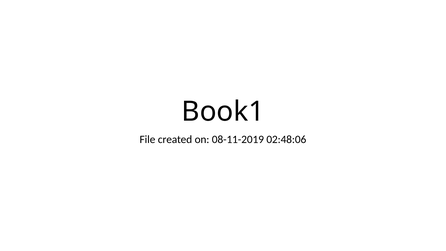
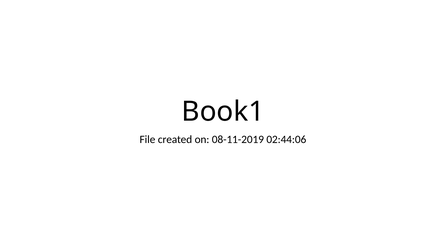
02:48:06: 02:48:06 -> 02:44:06 (286, 139)
